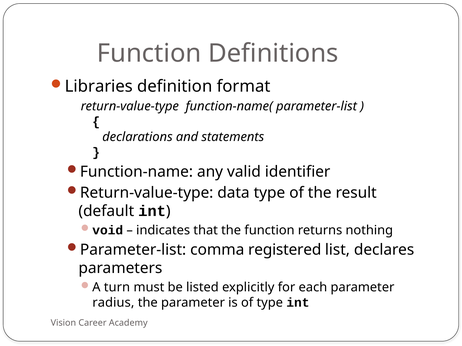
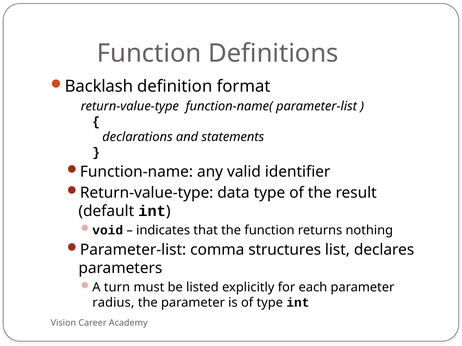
Libraries: Libraries -> Backlash (99, 87)
registered: registered -> structures (285, 250)
